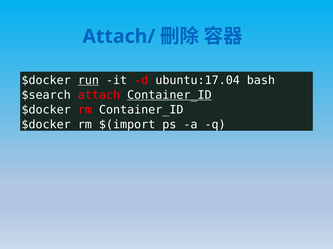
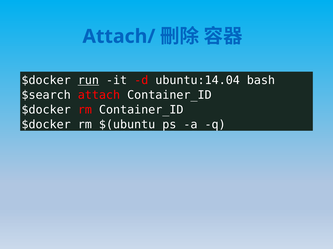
ubuntu:17.04: ubuntu:17.04 -> ubuntu:14.04 (198, 80)
Container_ID underline: present -> none (169, 95)
$(import: $(import -> $(ubuntu (127, 125)
